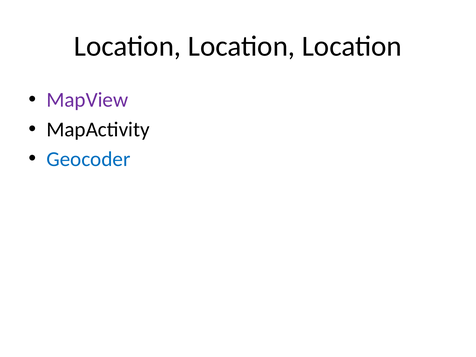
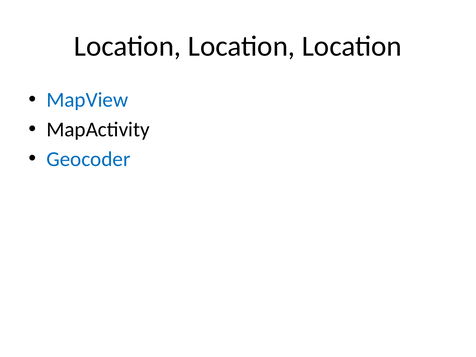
MapView colour: purple -> blue (87, 100)
